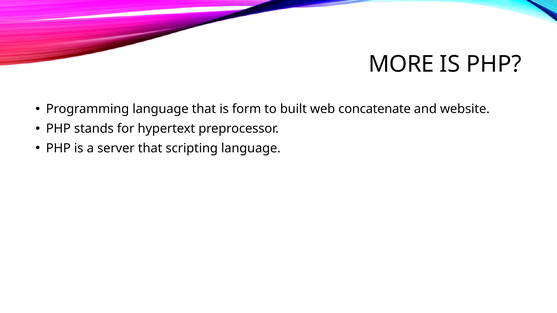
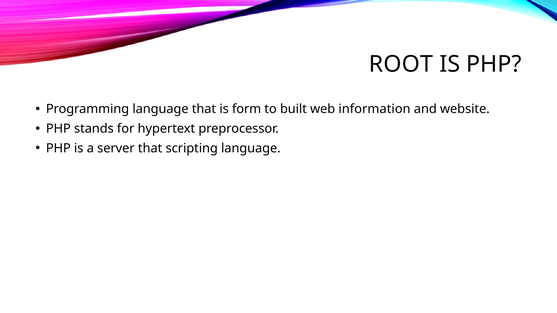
MORE: MORE -> ROOT (401, 64)
concatenate: concatenate -> information (374, 109)
